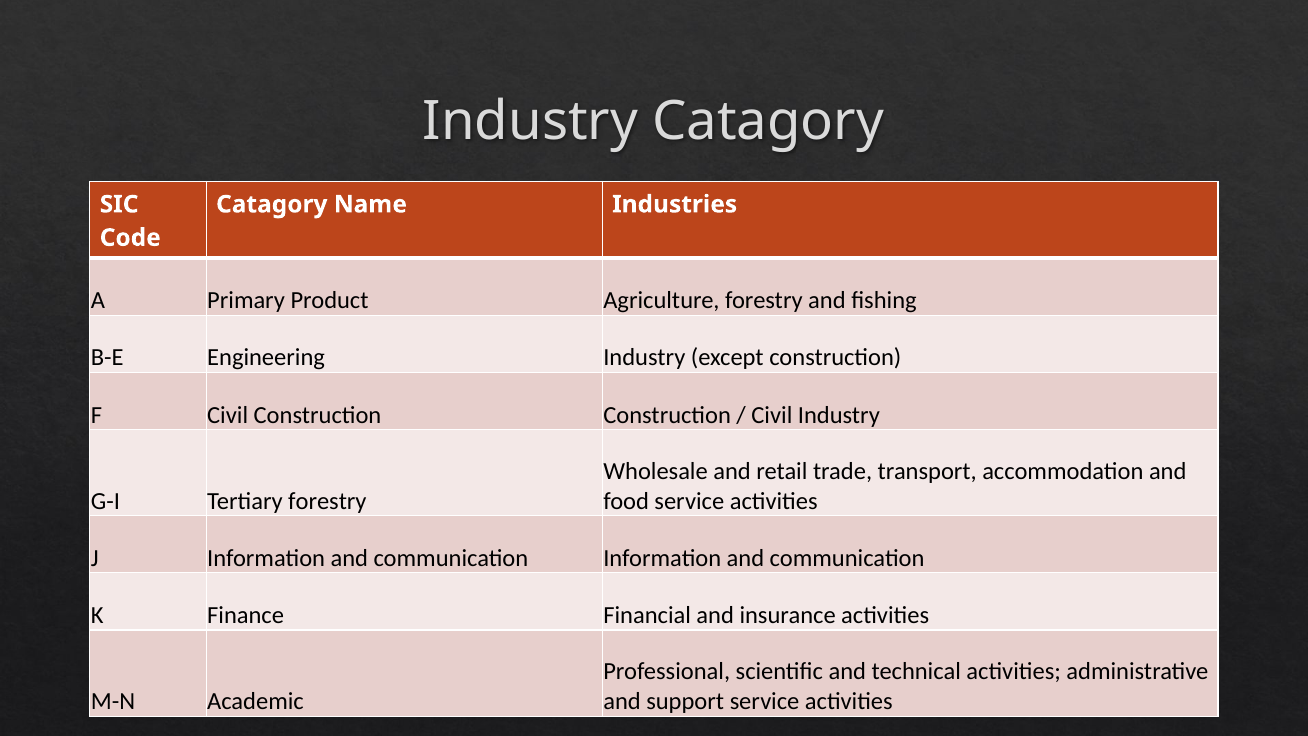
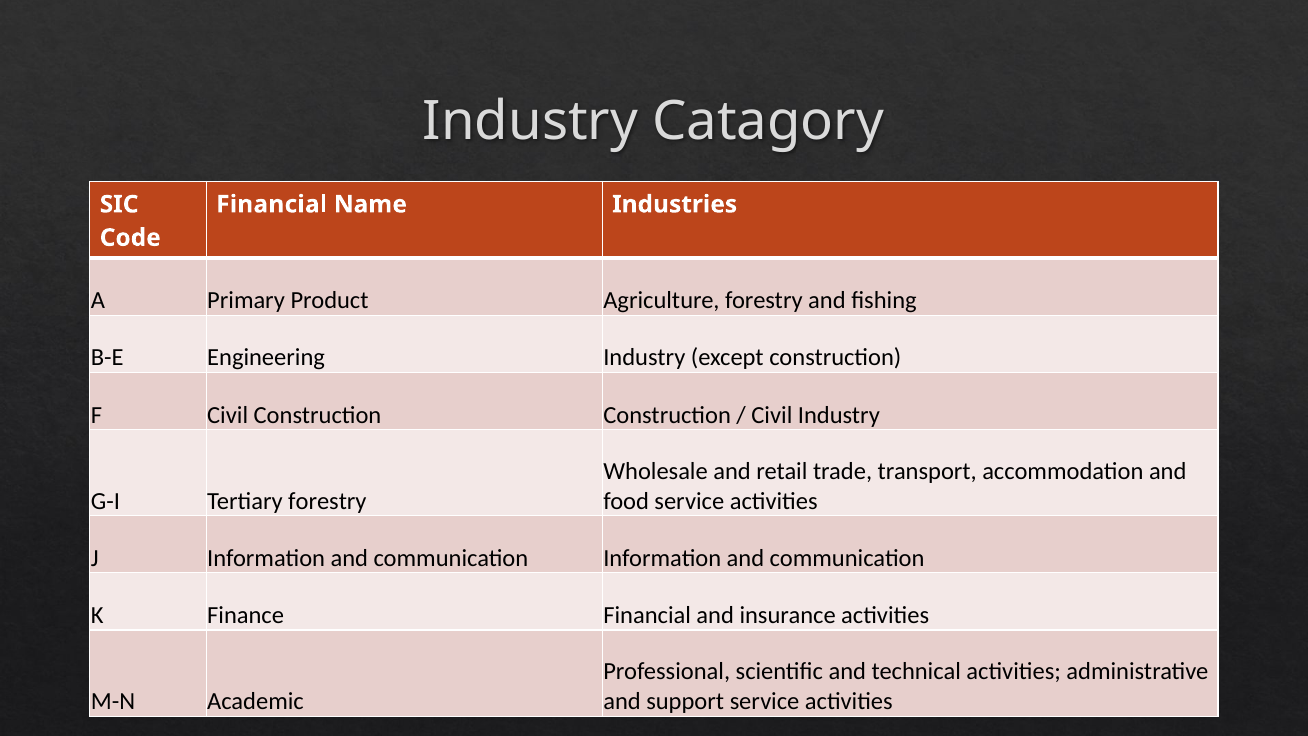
Catagory: Catagory -> Financial (272, 204)
